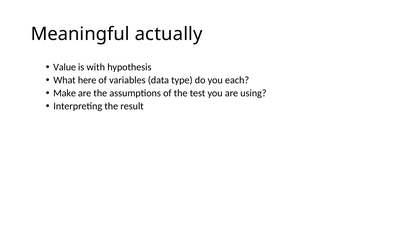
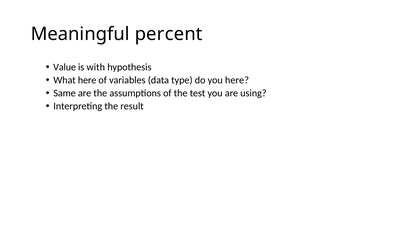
actually: actually -> percent (169, 34)
you each: each -> here (237, 80)
Make: Make -> Same (65, 93)
